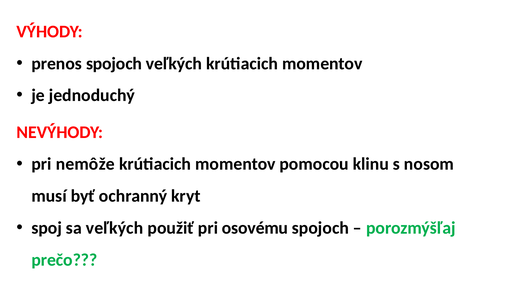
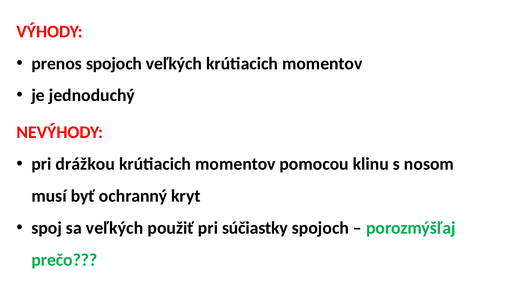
nemôže: nemôže -> drážkou (85, 164)
osovému: osovému -> súčiastky (255, 228)
